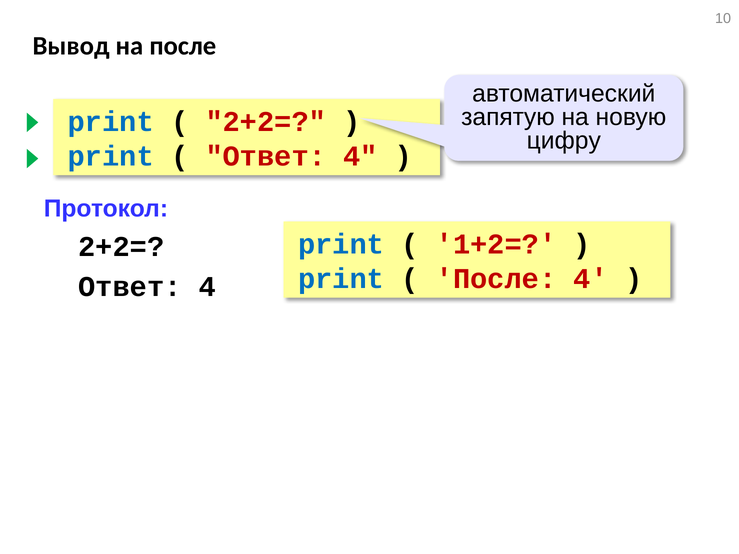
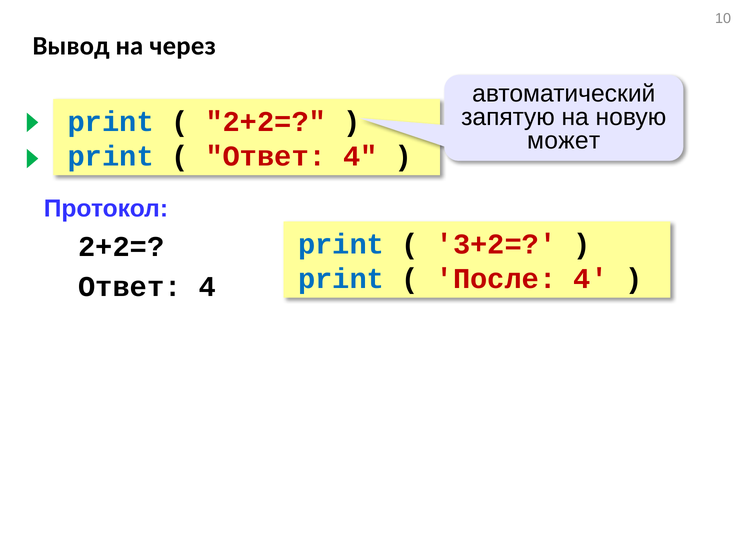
на после: после -> через (183, 46)
цифру: цифру -> может (564, 141)
1+2=: 1+2= -> 3+2= (496, 244)
